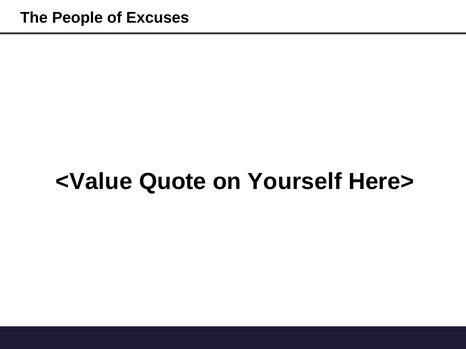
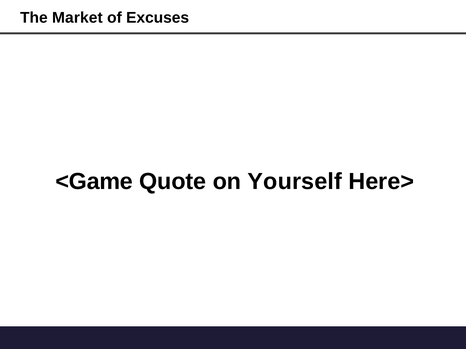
People: People -> Market (77, 18)
<Value: <Value -> <Game (94, 182)
